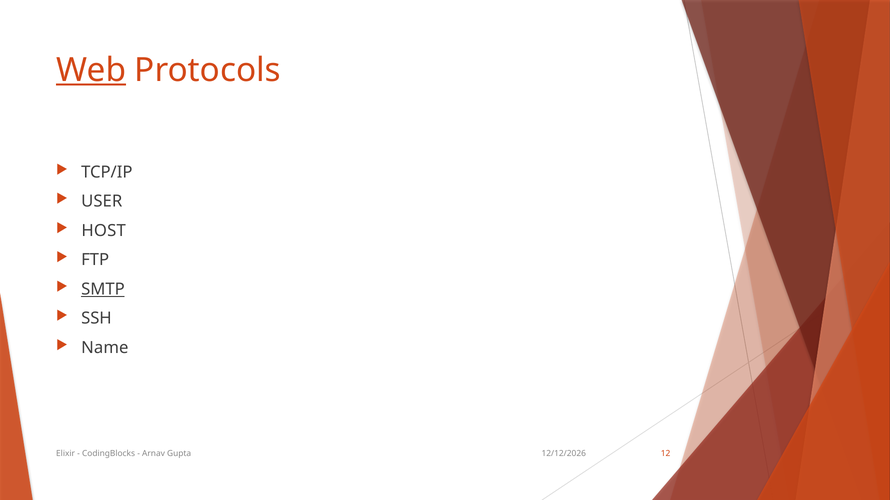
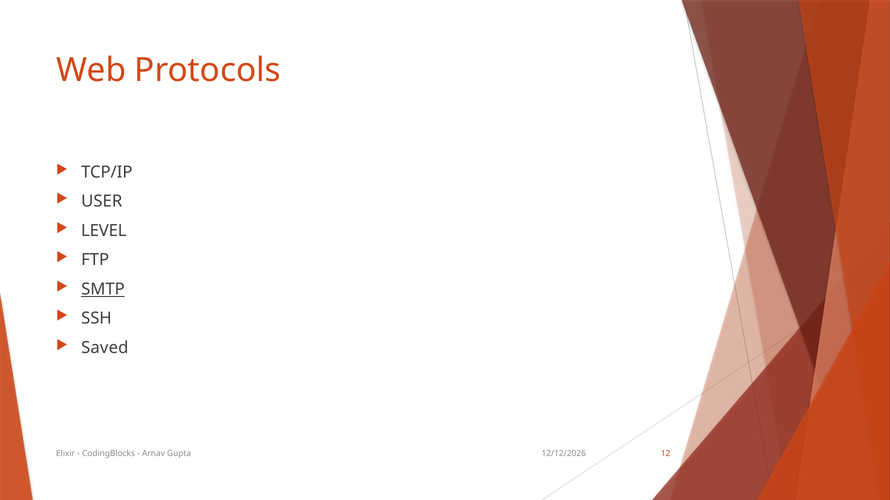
Web underline: present -> none (91, 70)
HOST: HOST -> LEVEL (104, 231)
Name: Name -> Saved (105, 348)
